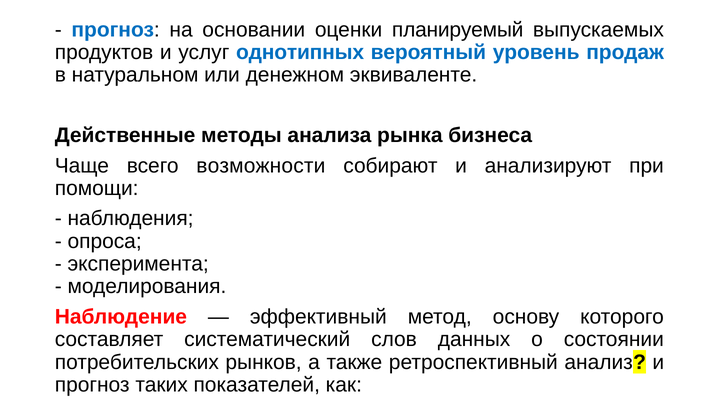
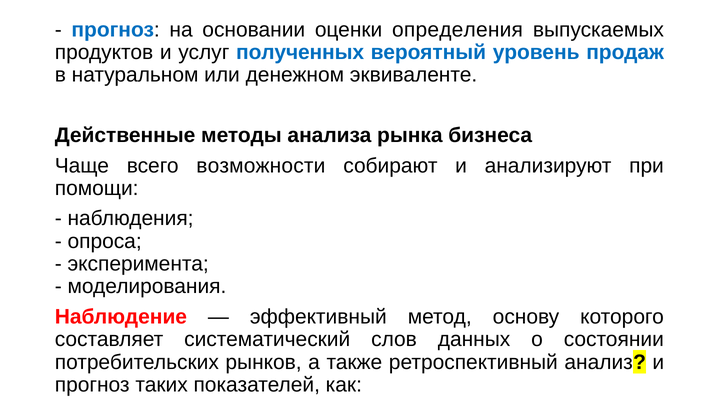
планируемый: планируемый -> определения (458, 30)
однотипных: однотипных -> полученных (300, 52)
